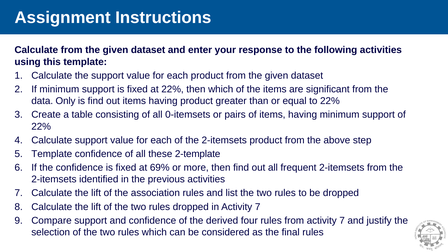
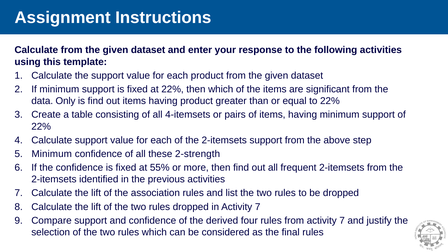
0-itemsets: 0-itemsets -> 4-itemsets (188, 115)
2-itemsets product: product -> support (266, 140)
Template: Template -> Minimum (52, 154)
2-template: 2-template -> 2-strength (198, 154)
69%: 69% -> 55% (160, 168)
